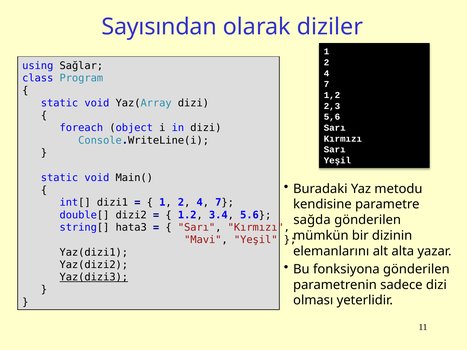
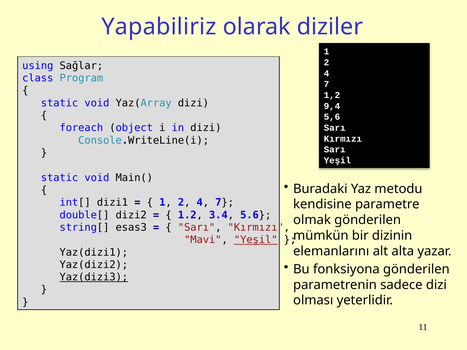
Sayısından: Sayısından -> Yapabiliriz (159, 27)
2,3: 2,3 -> 9,4 (332, 106)
sağda: sağda -> olmak (312, 220)
hata3: hata3 -> esas3 (131, 228)
Yeşil underline: none -> present (256, 240)
